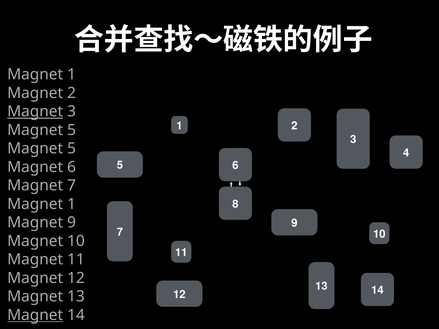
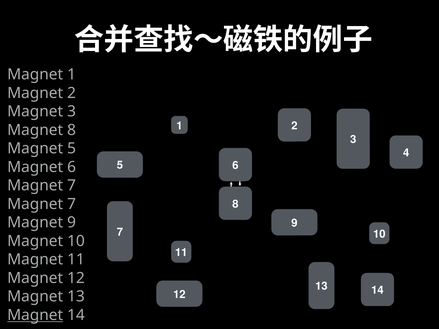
Magnet underline: present -> none (35, 112)
5: 5 -> 8 (72, 130)
1: 1 -> 7 (72, 204)
